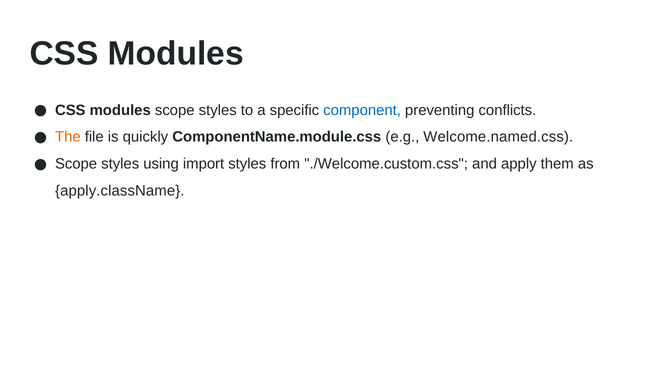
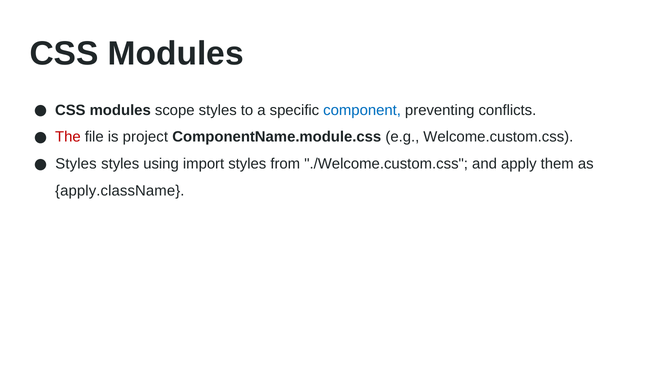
The colour: orange -> red (68, 137)
quickly: quickly -> project (145, 137)
Welcome.named.css: Welcome.named.css -> Welcome.custom.css (498, 137)
Scope: Scope -> Styles (76, 164)
